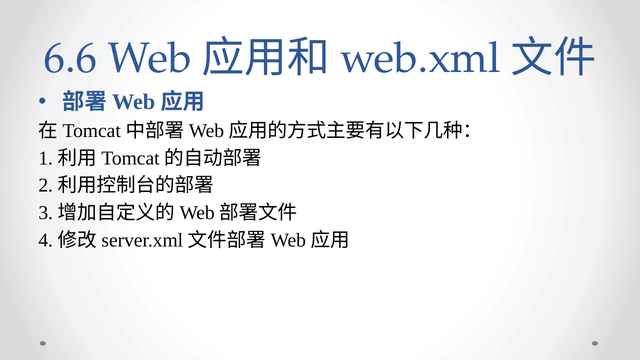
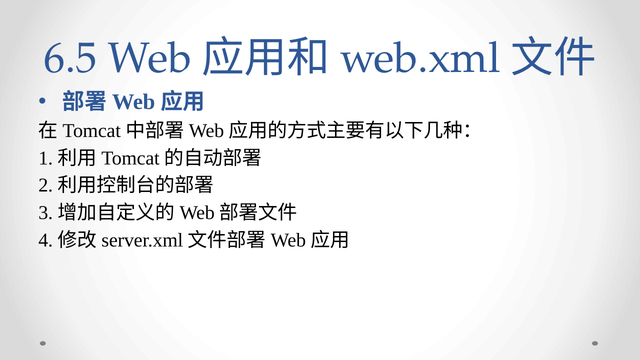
6.6: 6.6 -> 6.5 (70, 58)
